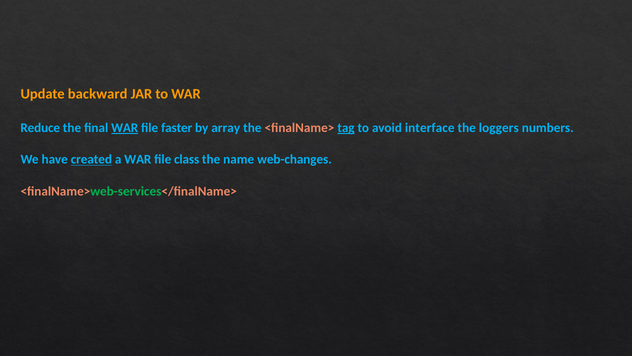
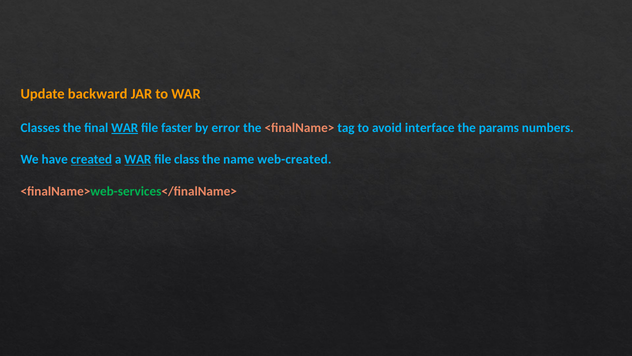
Reduce: Reduce -> Classes (40, 128)
array: array -> error (226, 128)
tag underline: present -> none (346, 128)
loggers: loggers -> params (499, 128)
WAR underline: none -> present (138, 159)
web-changes: web-changes -> web-created (294, 159)
